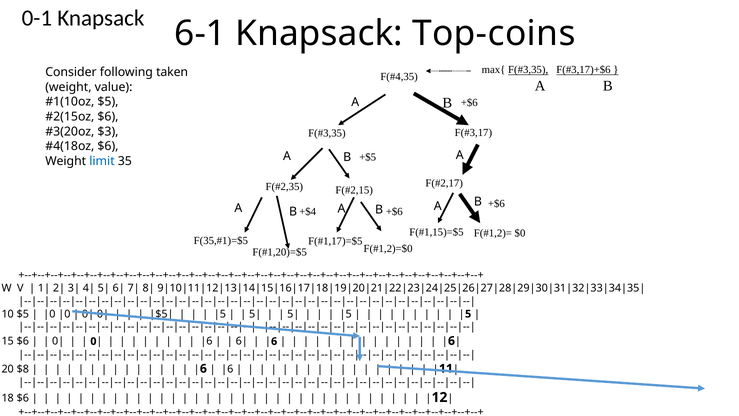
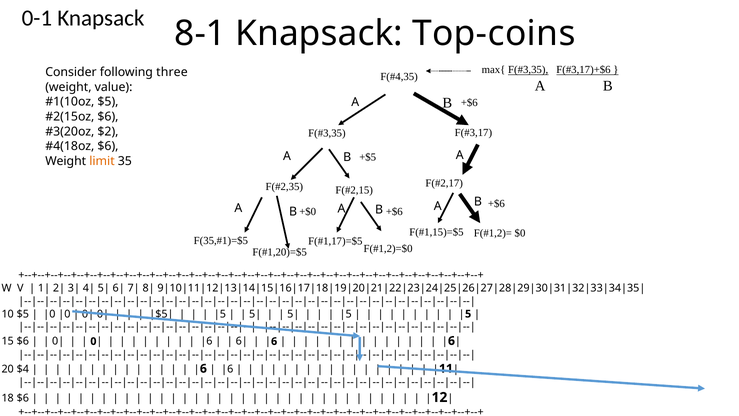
6-1: 6-1 -> 8-1 (200, 33)
taken: taken -> three (172, 72)
$3: $3 -> $2 (108, 131)
limit colour: blue -> orange (102, 161)
+$4: +$4 -> +$0 (308, 211)
$8: $8 -> $4 (23, 369)
